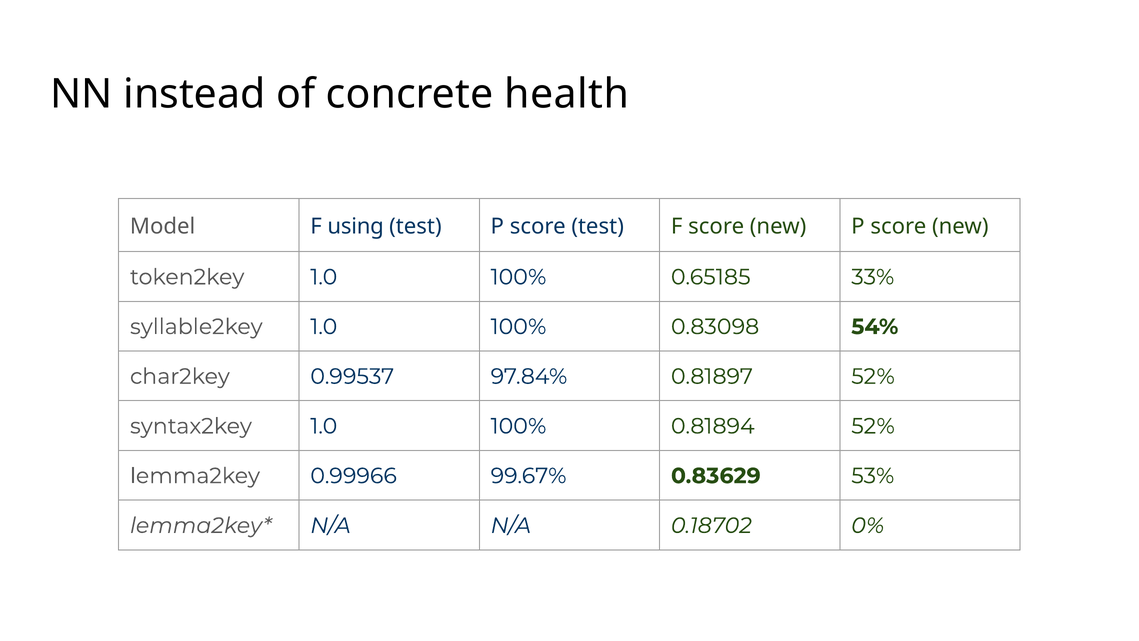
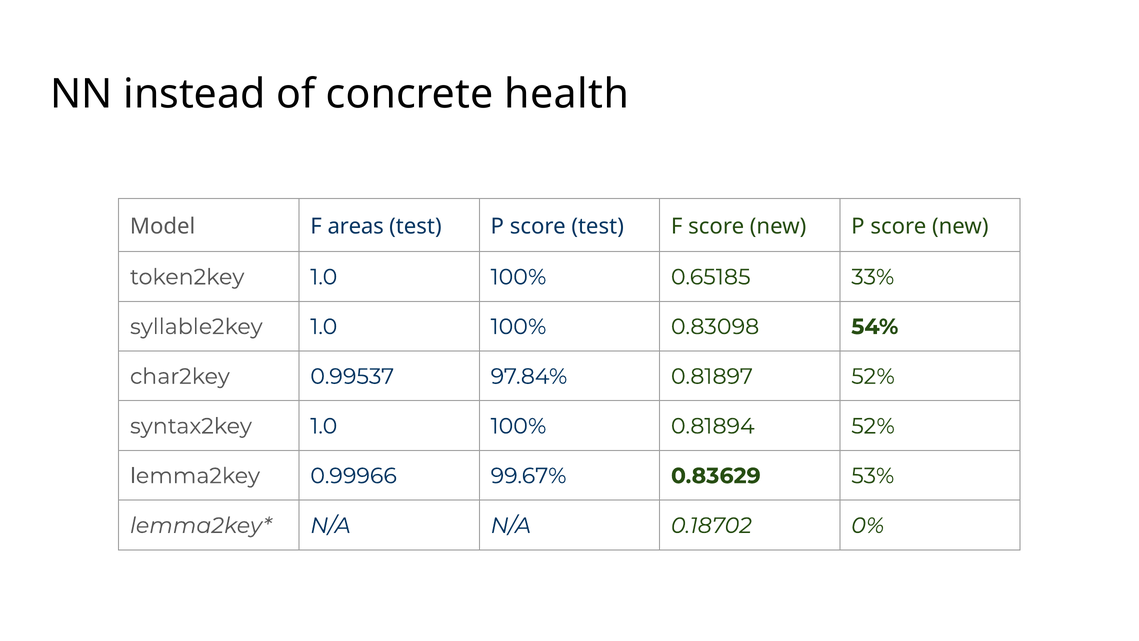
using: using -> areas (356, 226)
